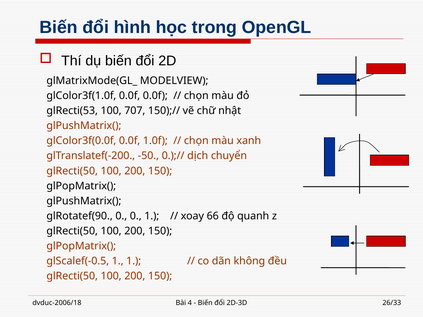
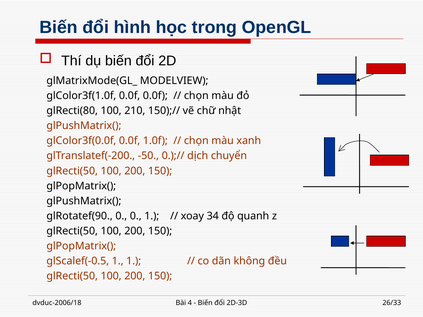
glRecti(53: glRecti(53 -> glRecti(80 (72, 111)
707: 707 -> 210 (135, 111)
66: 66 -> 34 (213, 216)
